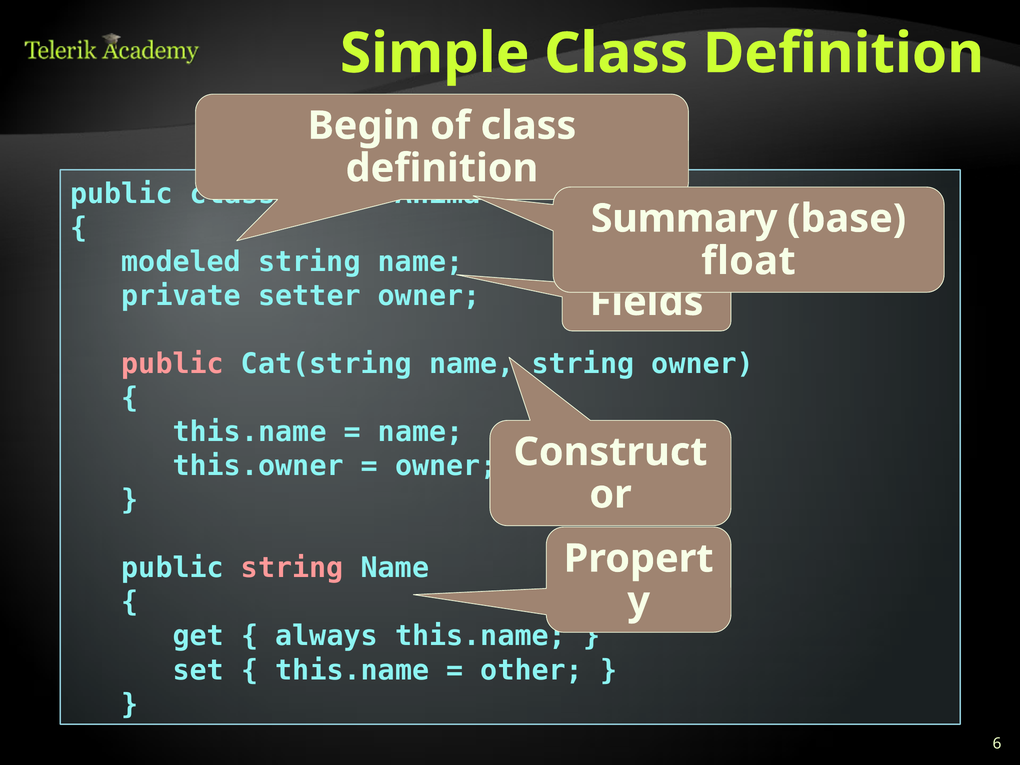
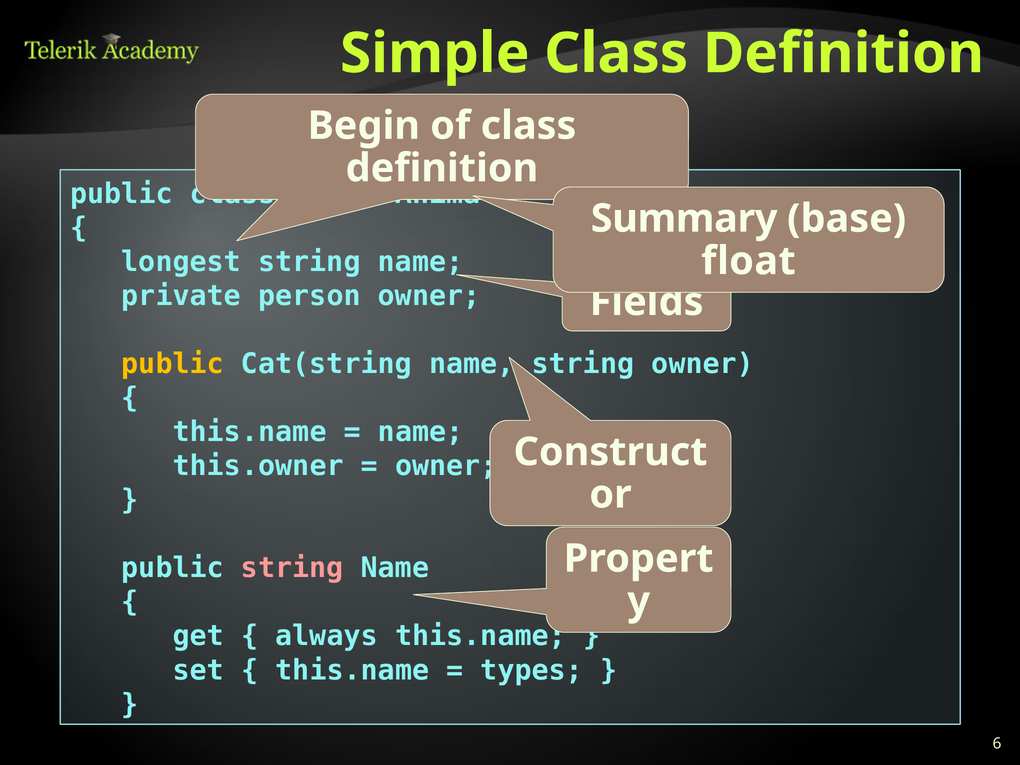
modeled: modeled -> longest (181, 262)
setter: setter -> person (309, 296)
public colour: pink -> yellow (173, 364)
other: other -> types (532, 670)
